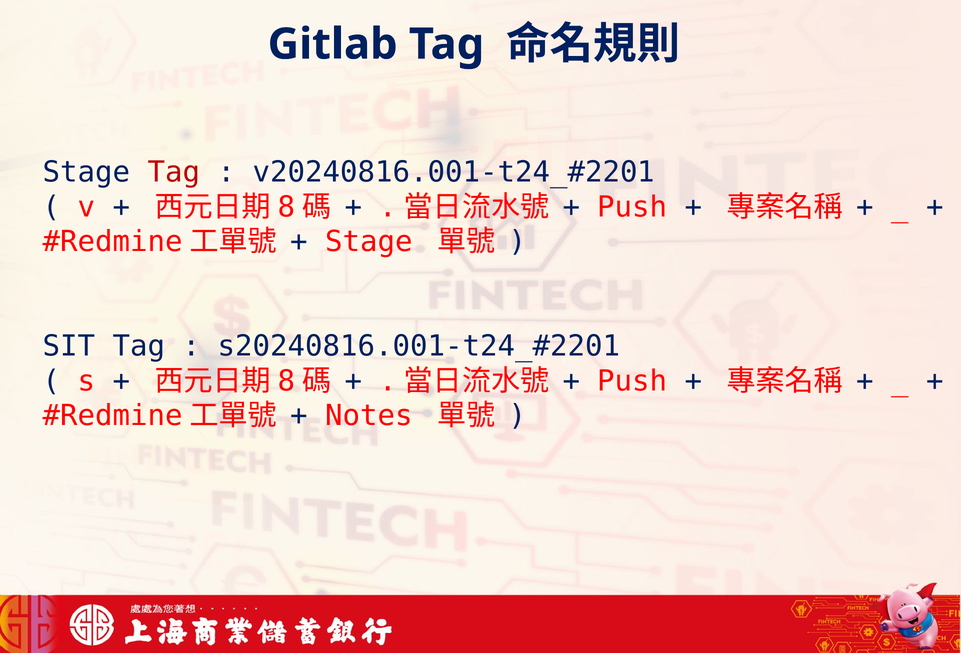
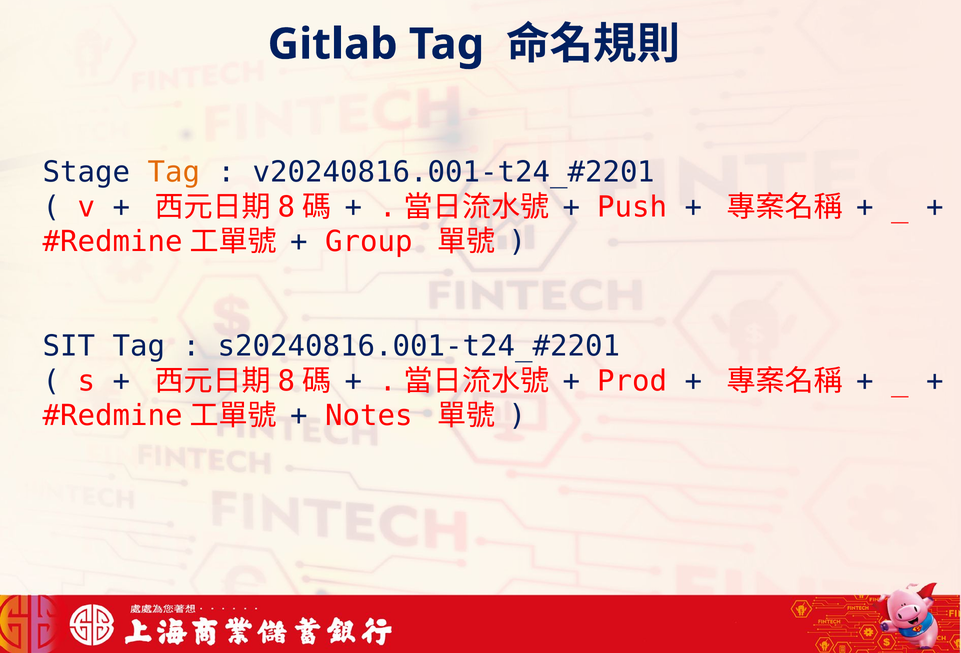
Tag colour: red -> orange (174, 172)
Stage: Stage -> Group (369, 242)
Push: Push -> Prod (632, 382)
